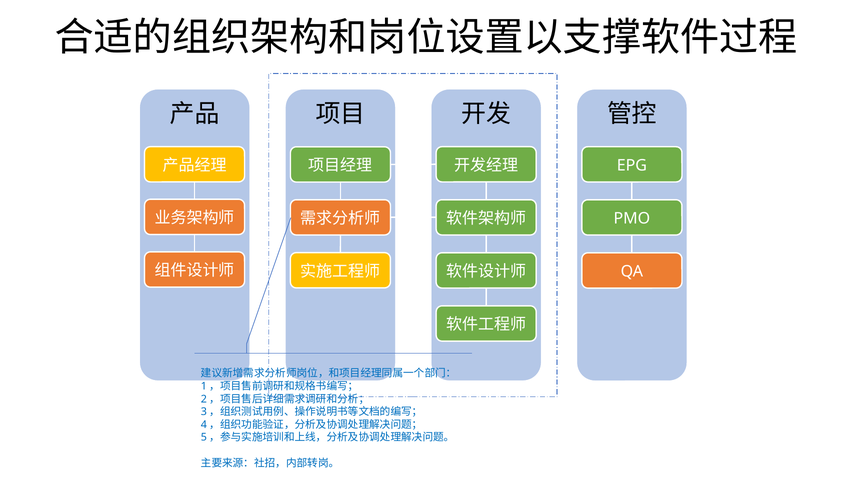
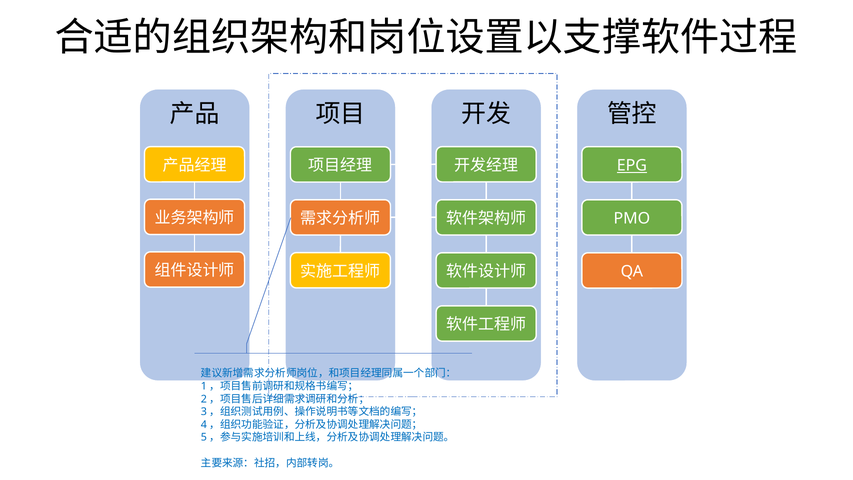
EPG underline: none -> present (632, 165)
